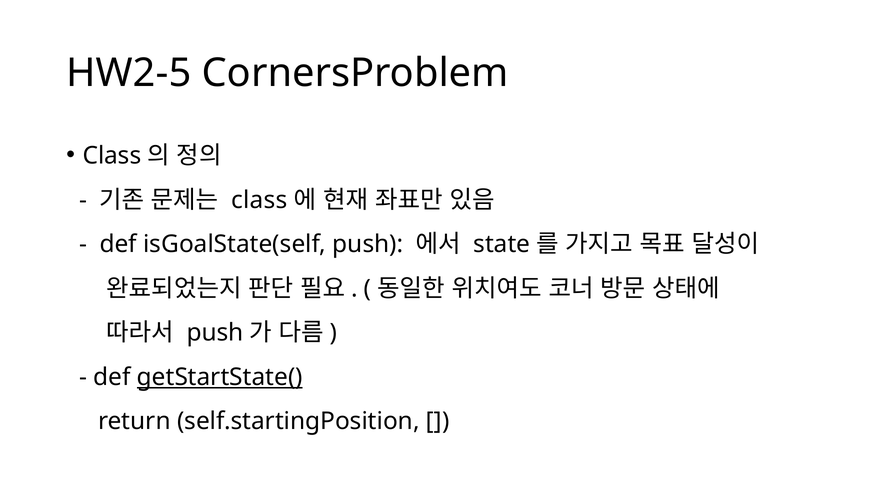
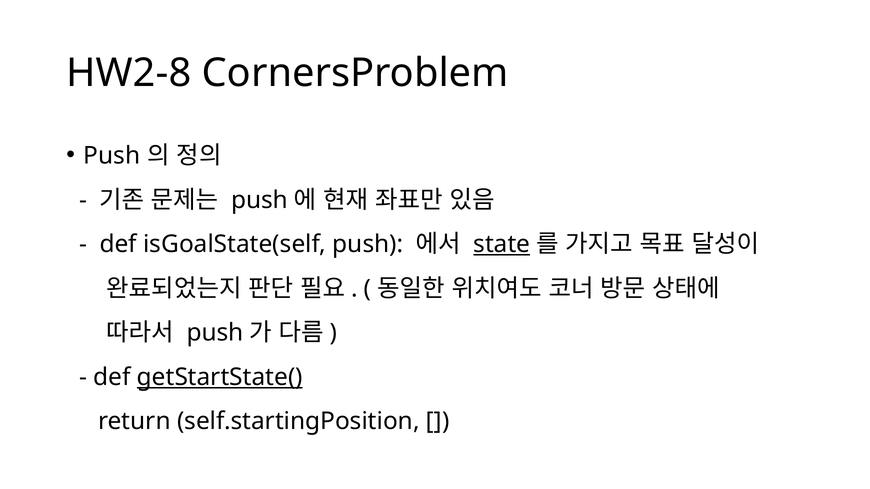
HW2-5: HW2-5 -> HW2-8 (129, 73)
Class: Class -> Push (112, 156)
class: class -> push (260, 200)
state underline: none -> present (502, 244)
